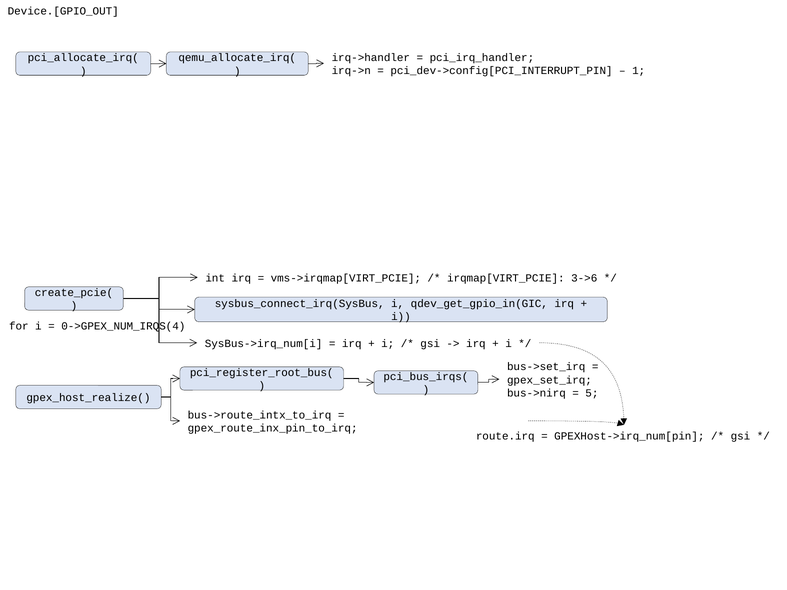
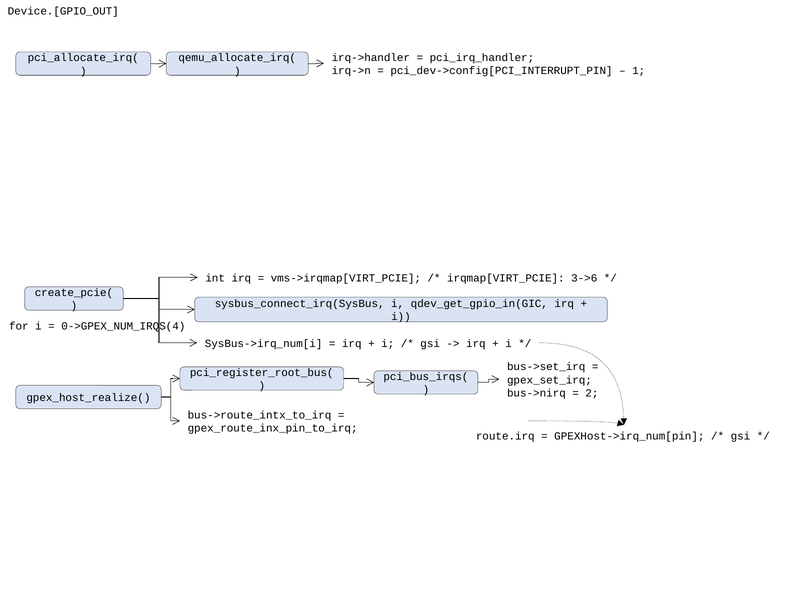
5: 5 -> 2 (592, 393)
